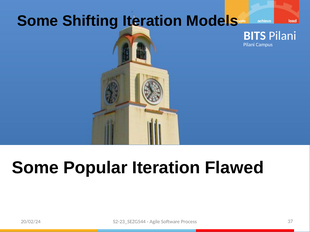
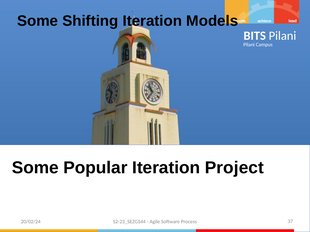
Flawed: Flawed -> Project (234, 168)
